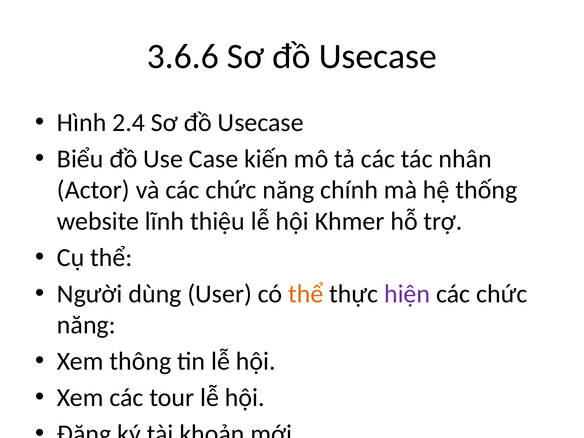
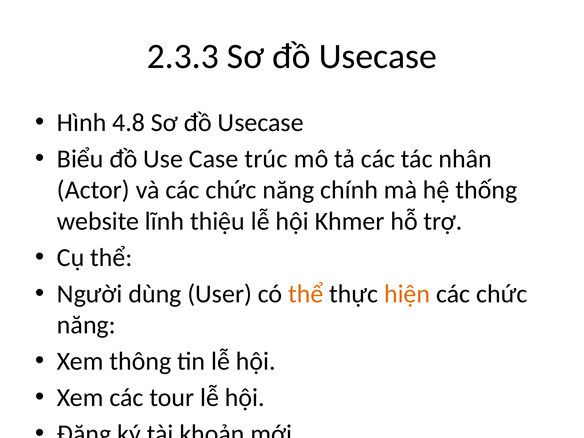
3.6.6: 3.6.6 -> 2.3.3 (183, 57)
2.4: 2.4 -> 4.8 (129, 123)
kiến: kiến -> trúc (266, 159)
hiện colour: purple -> orange (407, 294)
